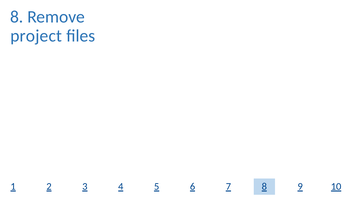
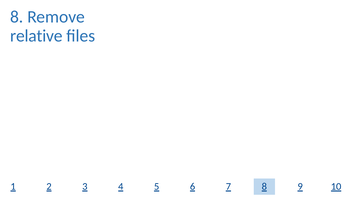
project: project -> relative (36, 36)
